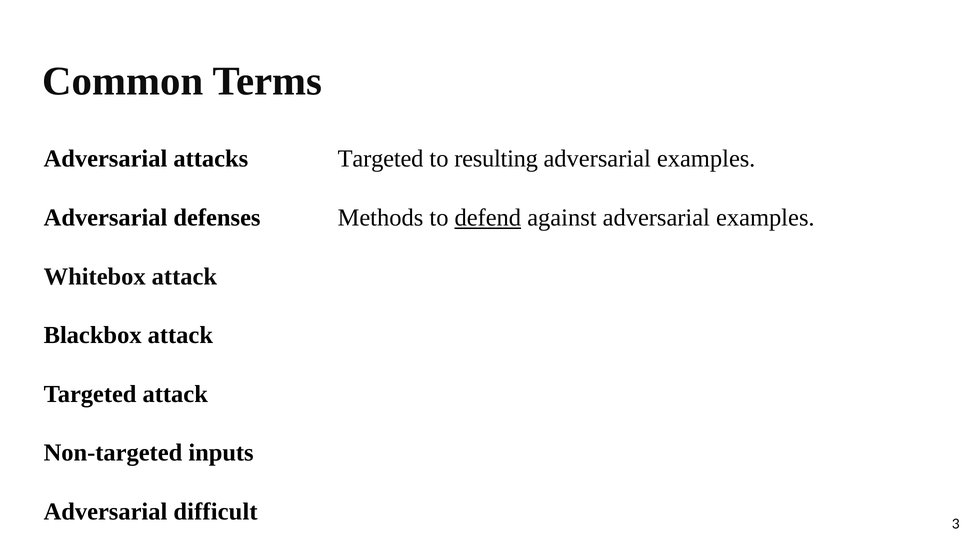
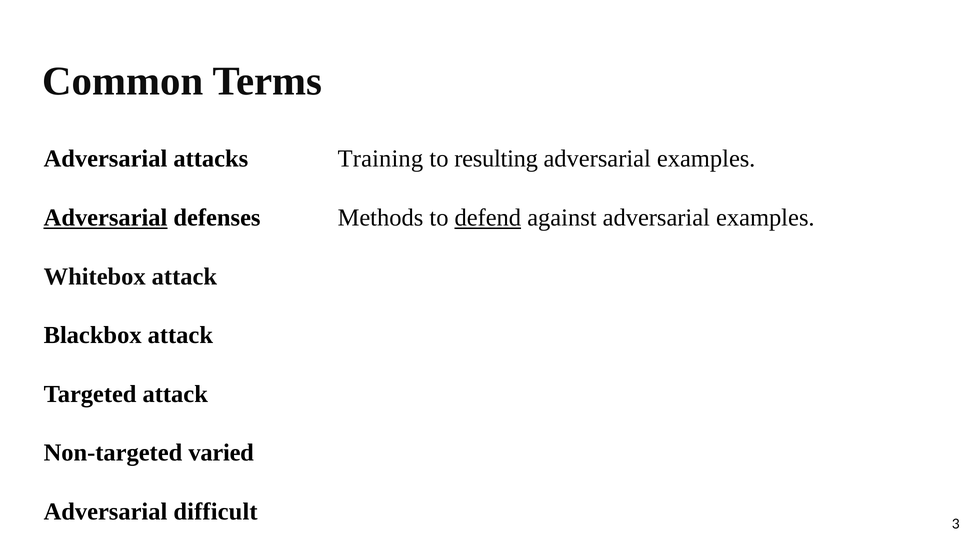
attacks Targeted: Targeted -> Training (380, 159)
Adversarial underline: none -> present (106, 218)
inputs: inputs -> varied (221, 453)
